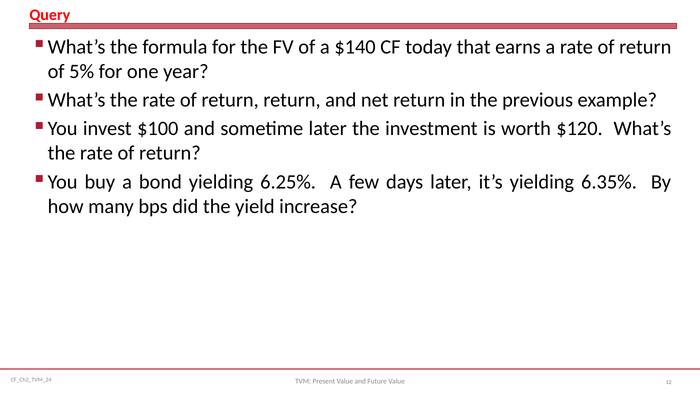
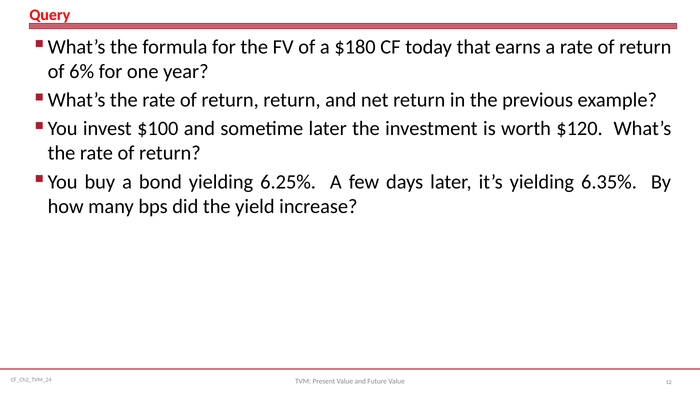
$140: $140 -> $180 (355, 47)
5%: 5% -> 6% (82, 71)
